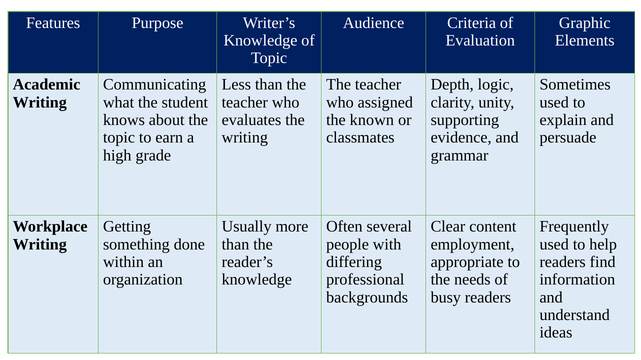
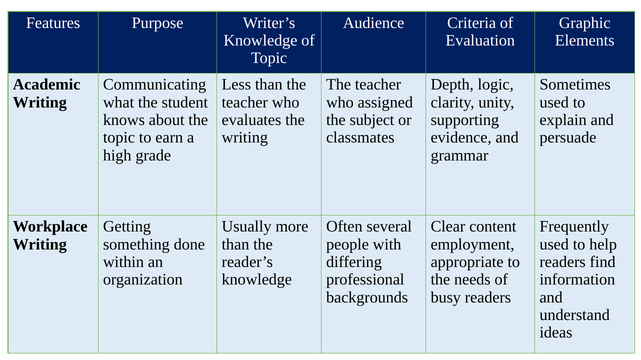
known: known -> subject (372, 120)
